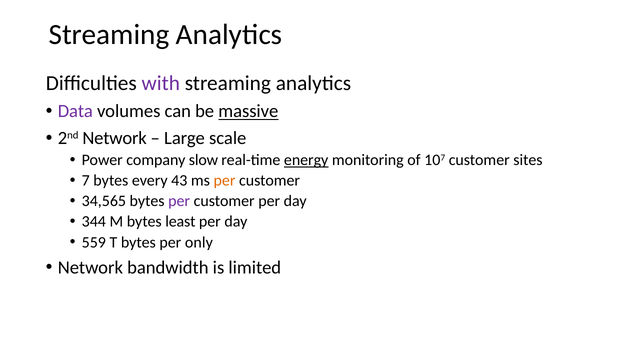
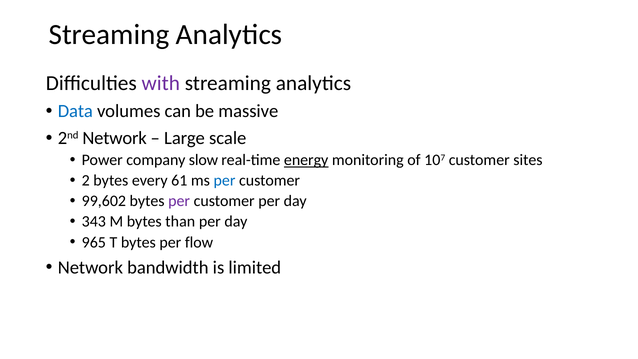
Data colour: purple -> blue (75, 111)
massive underline: present -> none (248, 111)
7: 7 -> 2 (86, 181)
43: 43 -> 61 (179, 181)
per colour: orange -> blue (225, 181)
34,565: 34,565 -> 99,602 (104, 201)
344: 344 -> 343 (94, 222)
least: least -> than (180, 222)
559: 559 -> 965 (94, 242)
only: only -> flow (199, 242)
